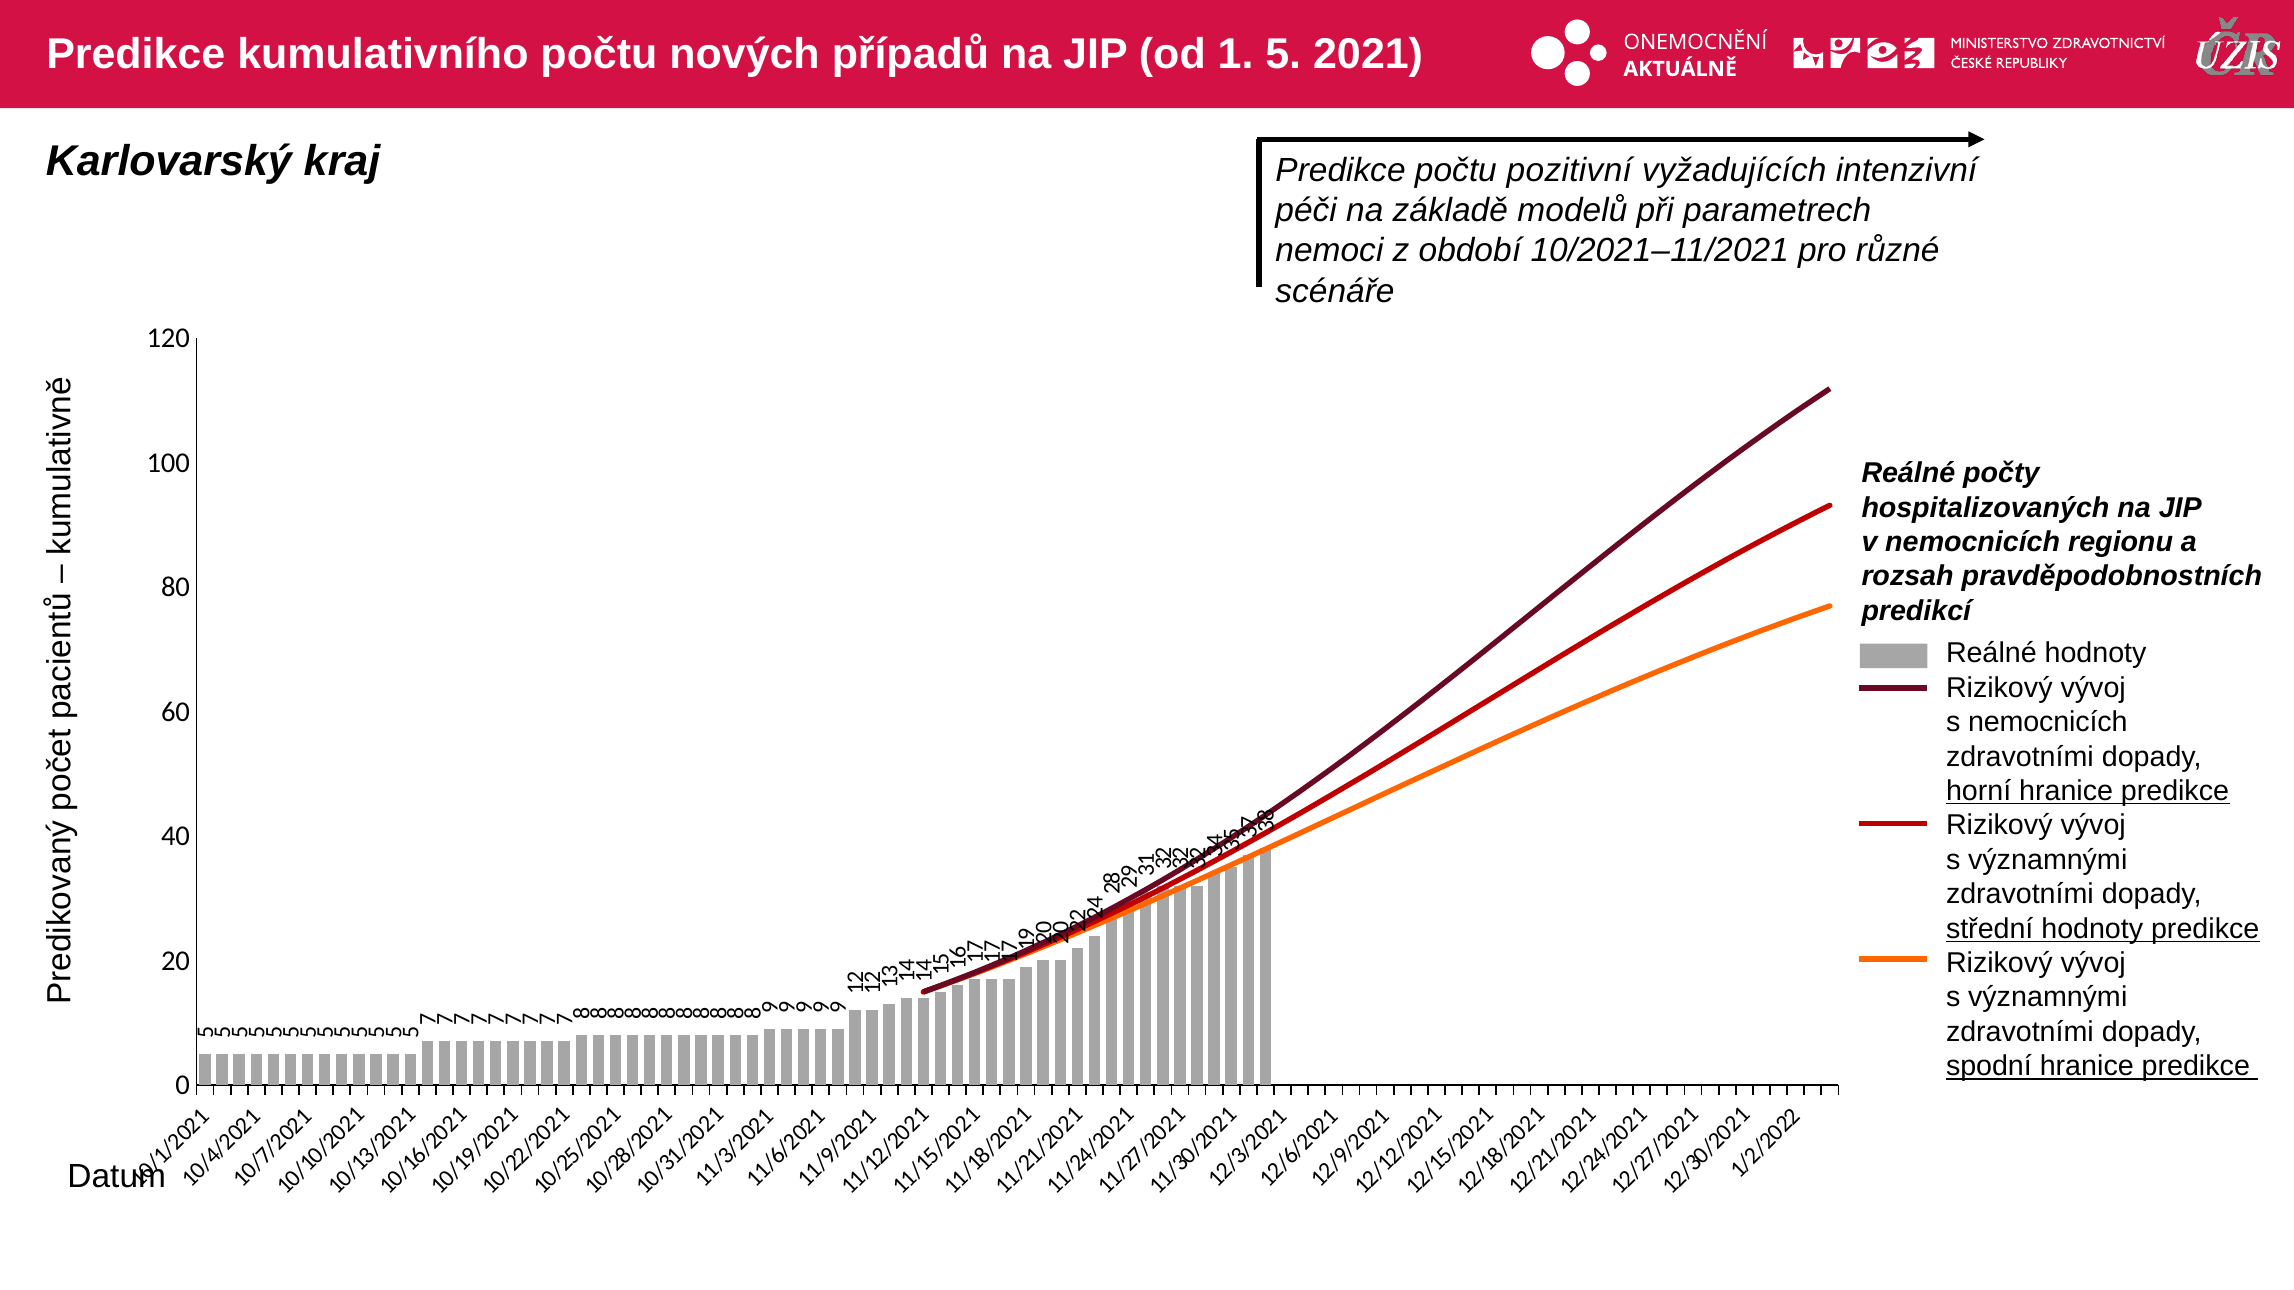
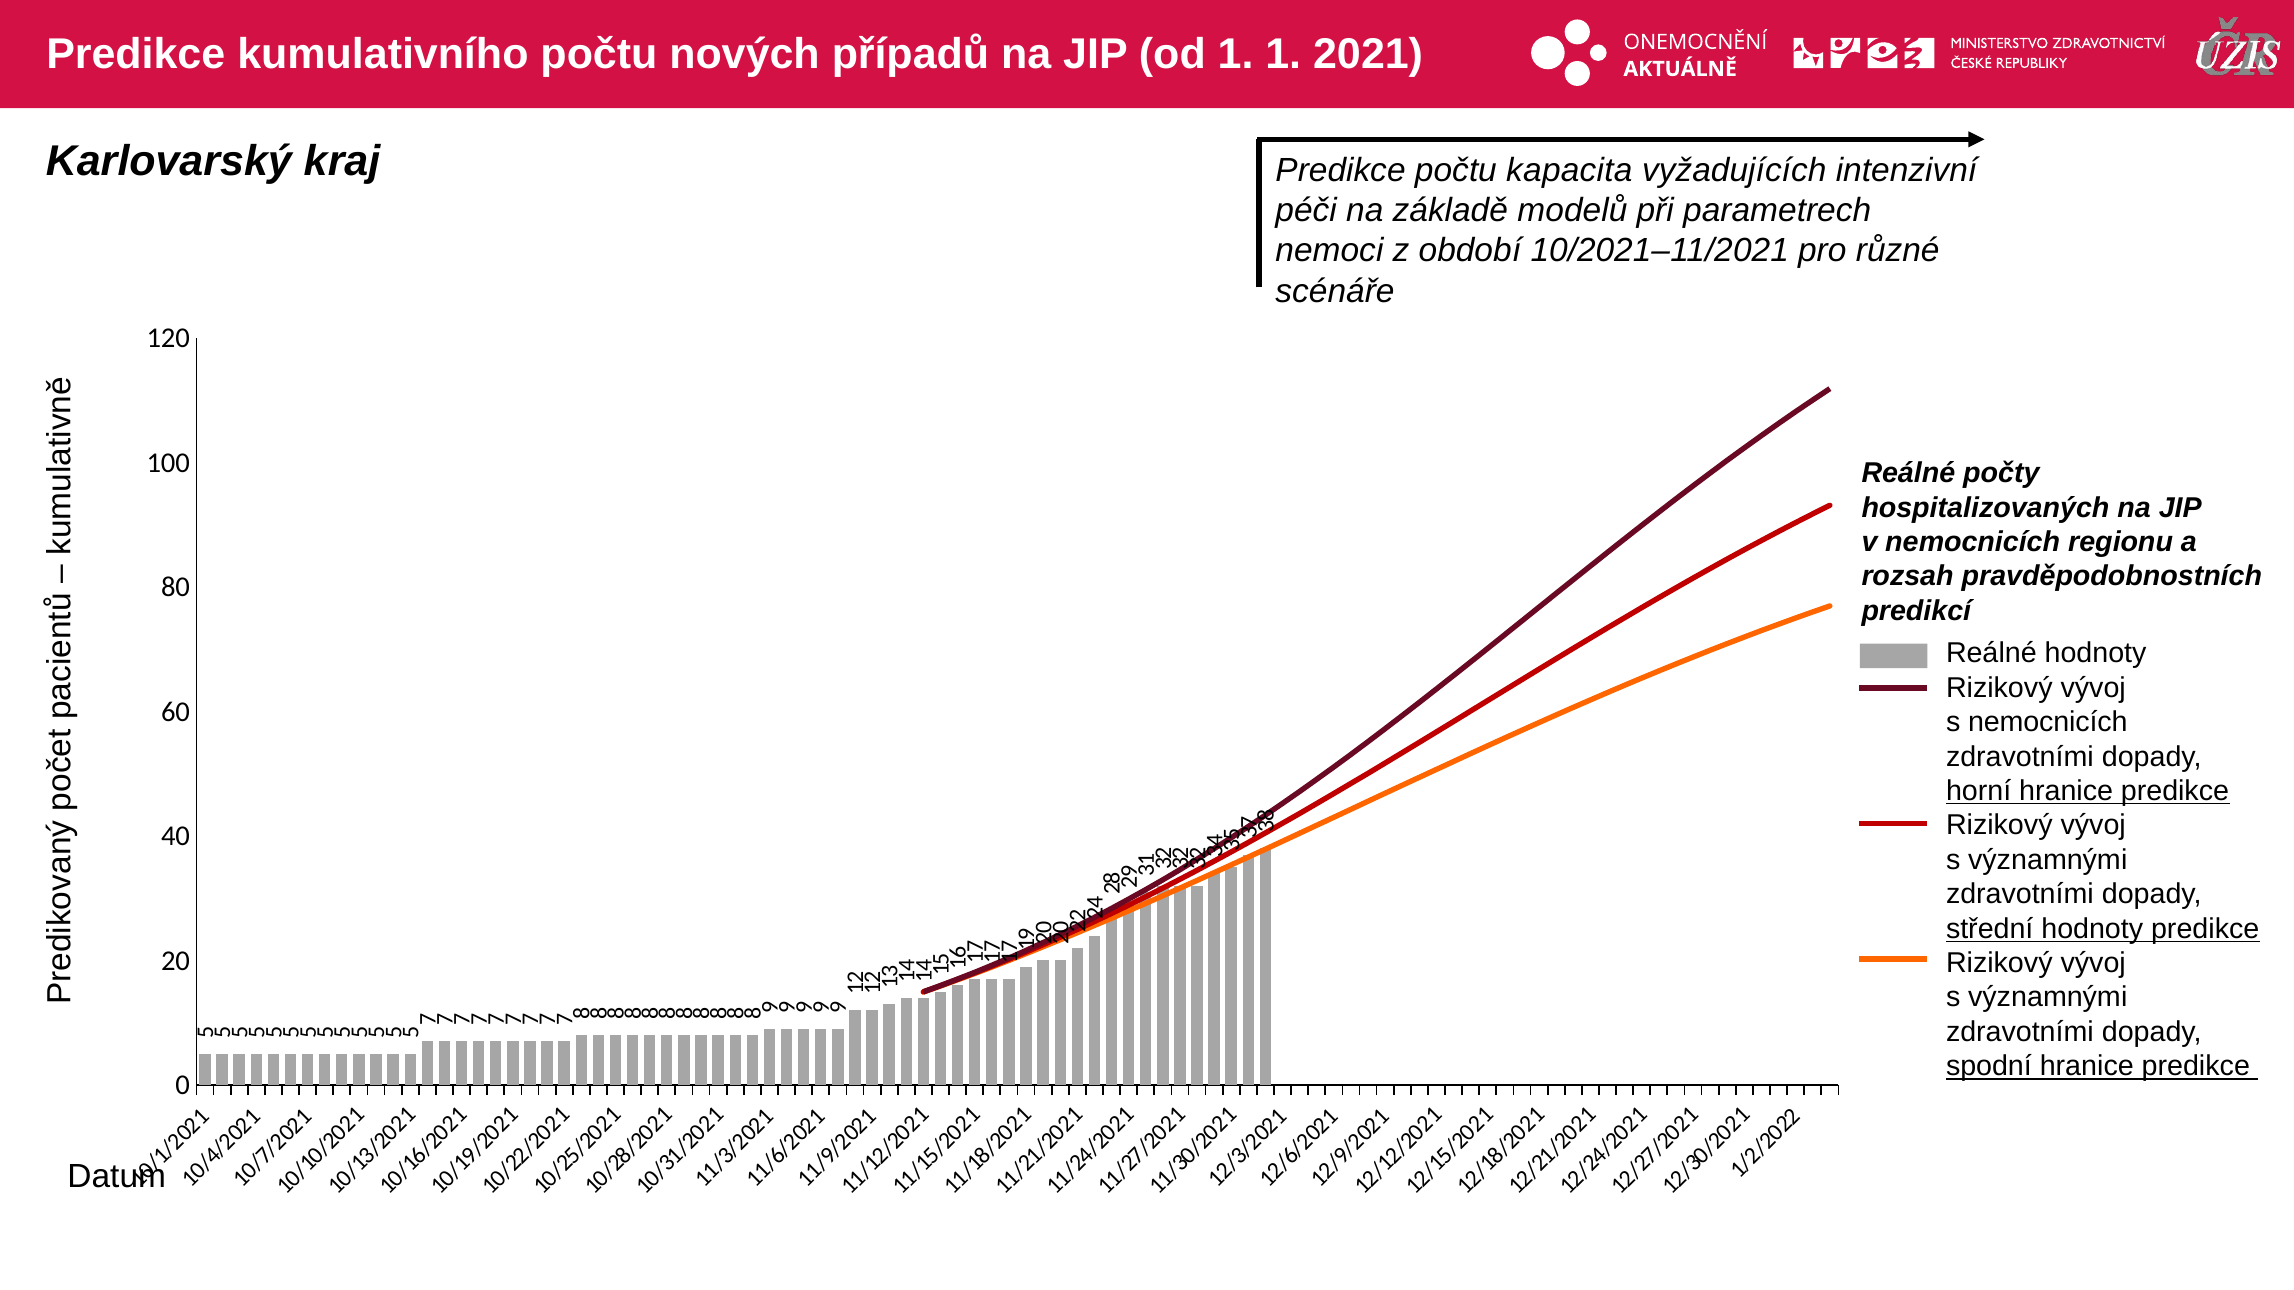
od 1 5: 5 -> 1 (1283, 54)
pozitivní: pozitivní -> kapacita (1569, 171)
